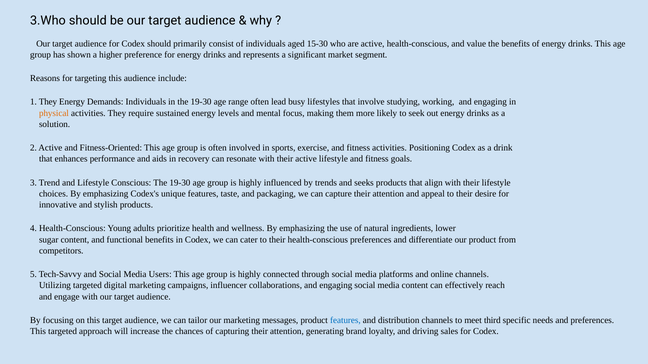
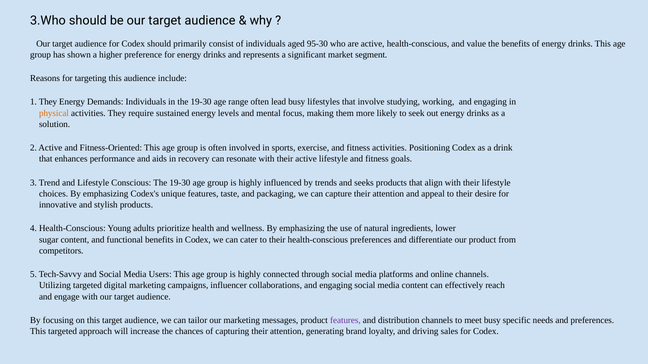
15-30: 15-30 -> 95-30 (317, 44)
features colour: blue -> purple (345, 321)
meet third: third -> busy (492, 321)
